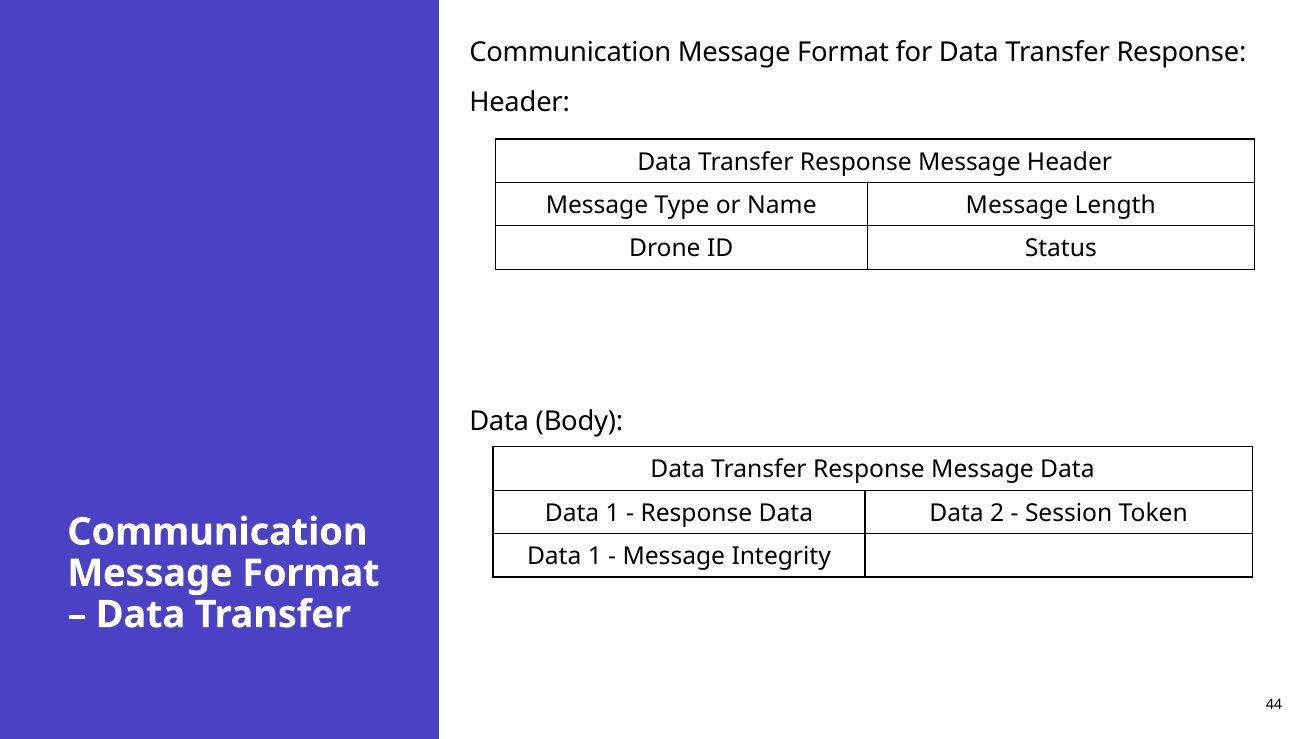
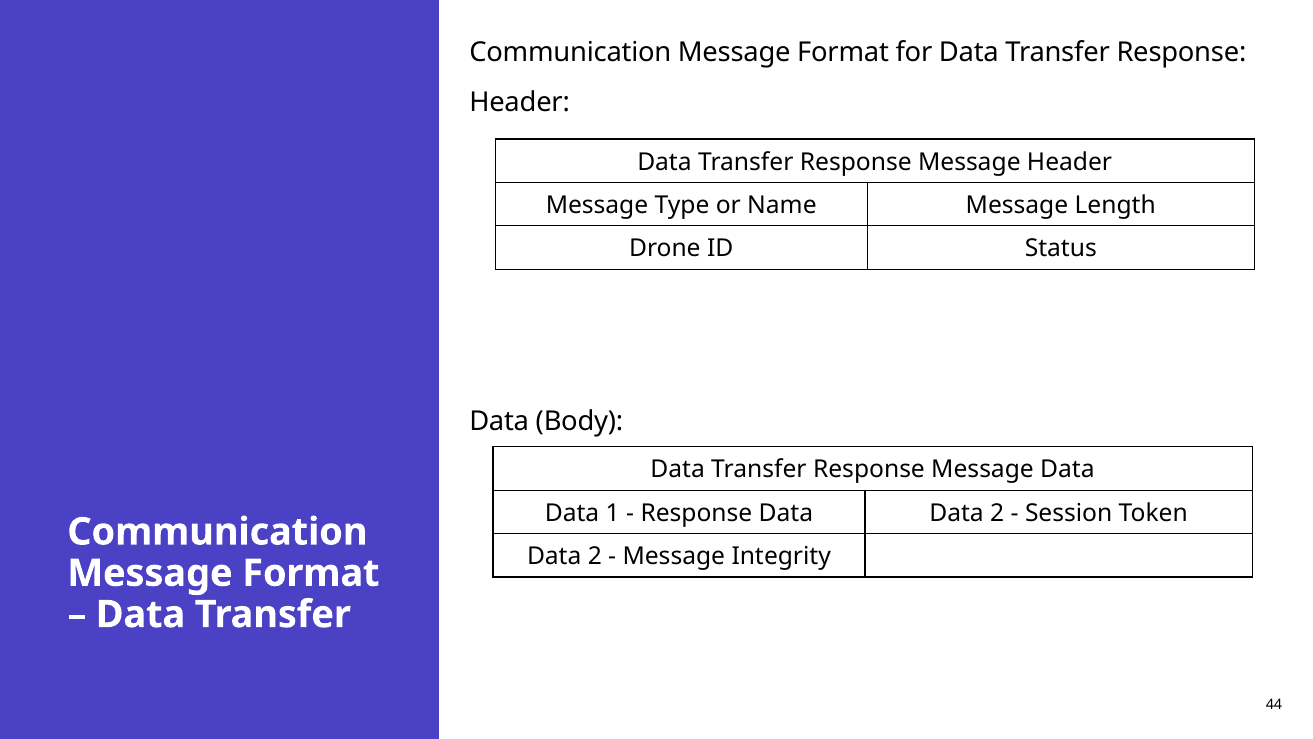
1: 1 -> 2 (595, 556)
